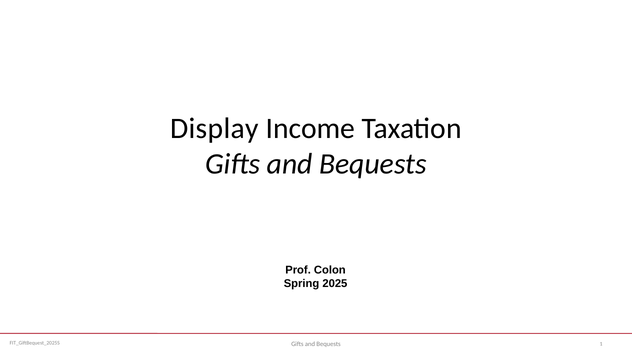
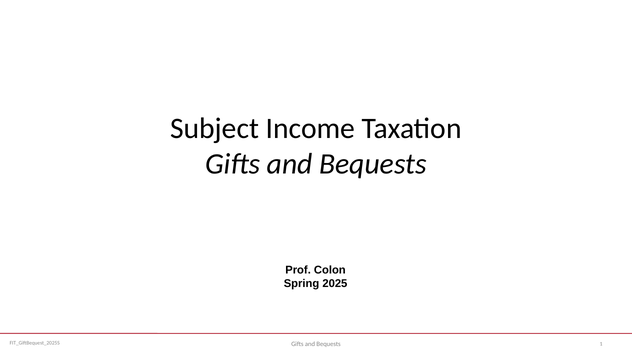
Display: Display -> Subject (215, 128)
